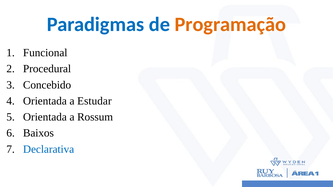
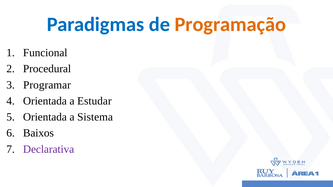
Concebido: Concebido -> Programar (47, 85)
Rossum: Rossum -> Sistema (95, 117)
Declarativa colour: blue -> purple (49, 149)
